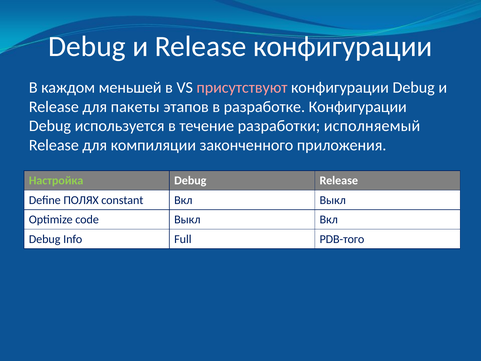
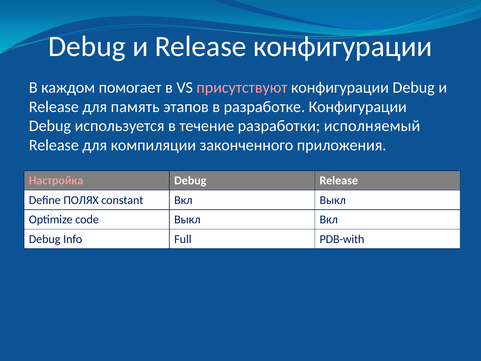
меньшей: меньшей -> помогает (130, 87)
пакеты: пакеты -> память (135, 107)
Настройка colour: light green -> pink (56, 180)
PDB-того: PDB-того -> PDB-with (342, 239)
